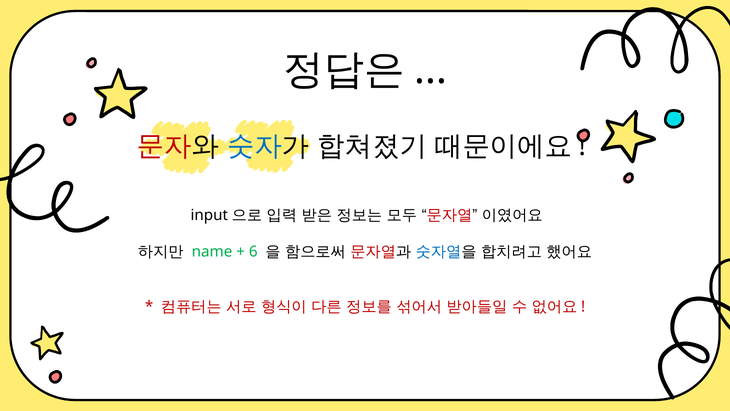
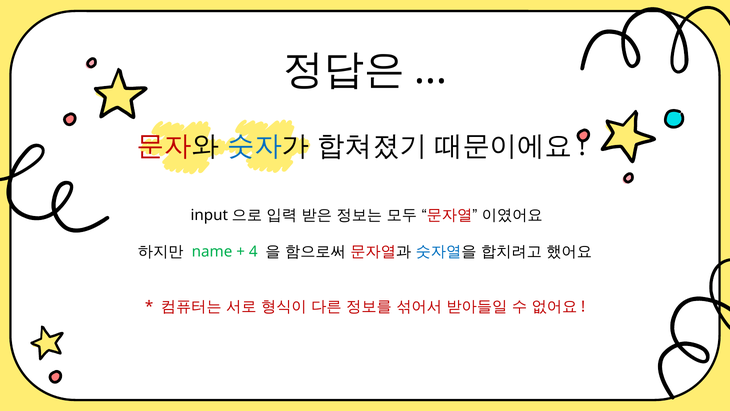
6: 6 -> 4 (253, 252)
